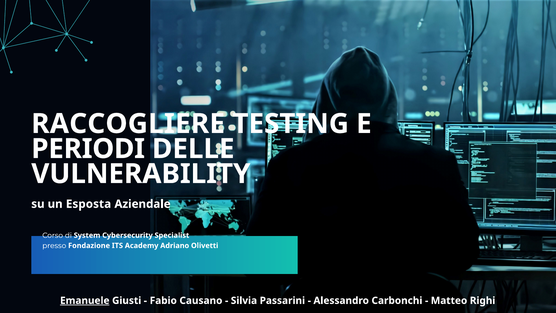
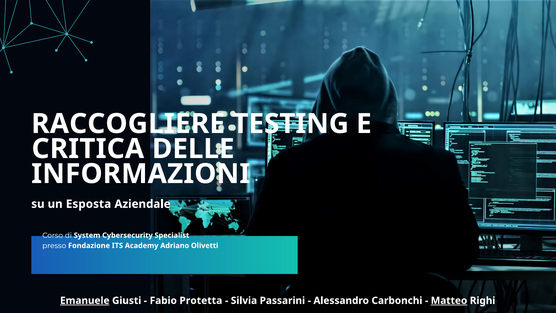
PERIODI: PERIODI -> CRITICA (88, 149)
VULNERABILITY: VULNERABILITY -> INFORMAZIONI (141, 174)
Causano: Causano -> Protetta (201, 300)
Matteo underline: none -> present (449, 300)
